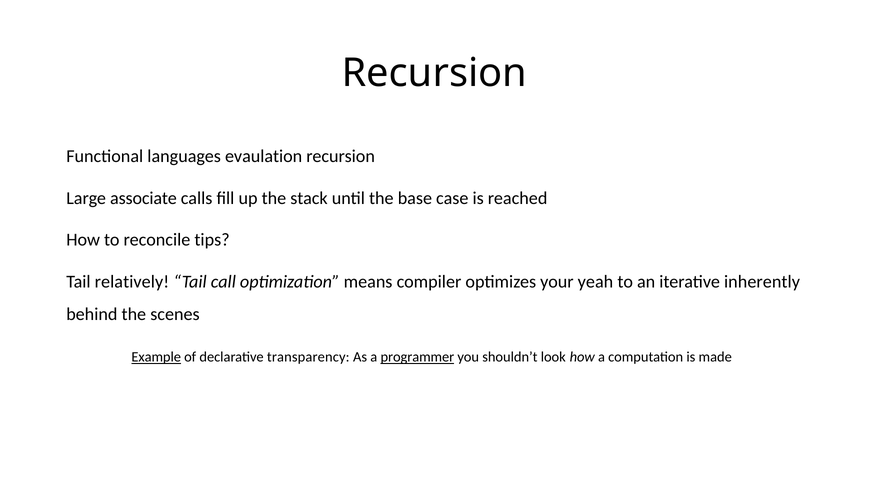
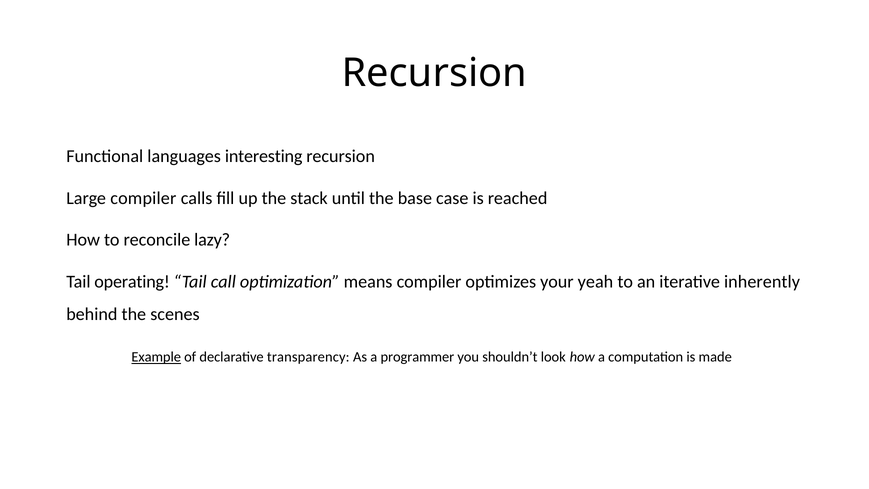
evaulation: evaulation -> interesting (264, 156)
Large associate: associate -> compiler (143, 198)
tips: tips -> lazy (212, 240)
relatively: relatively -> operating (132, 282)
programmer underline: present -> none (417, 357)
